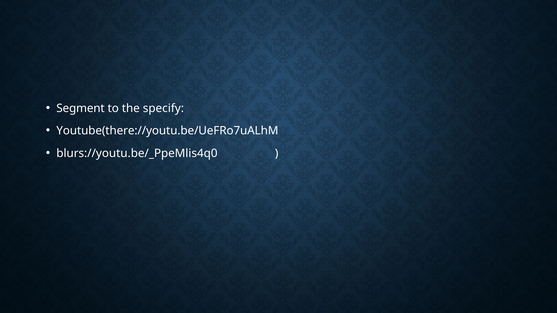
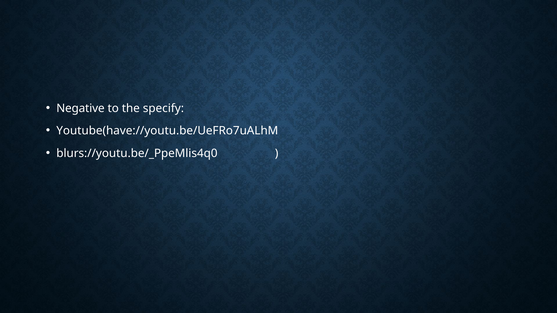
Segment: Segment -> Negative (80, 108)
Youtube(there://youtu.be/UeFRo7uALhM: Youtube(there://youtu.be/UeFRo7uALhM -> Youtube(have://youtu.be/UeFRo7uALhM (167, 131)
